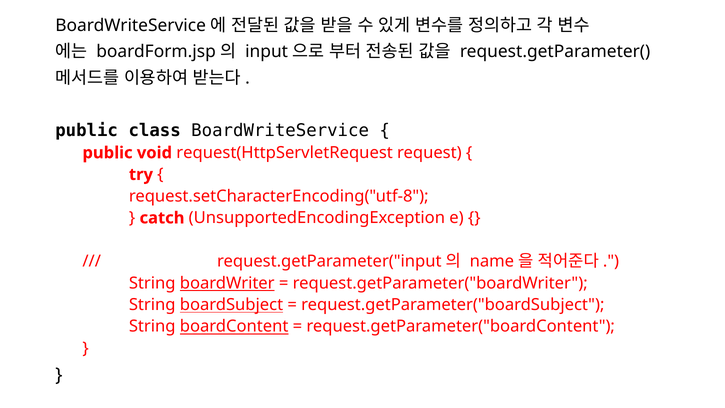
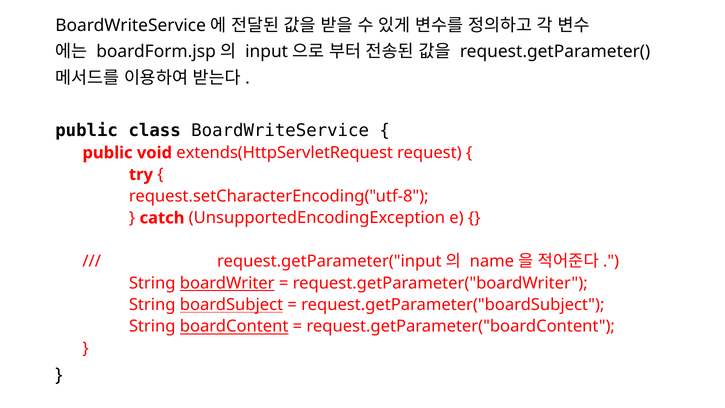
request(HttpServletRequest: request(HttpServletRequest -> extends(HttpServletRequest (285, 153)
